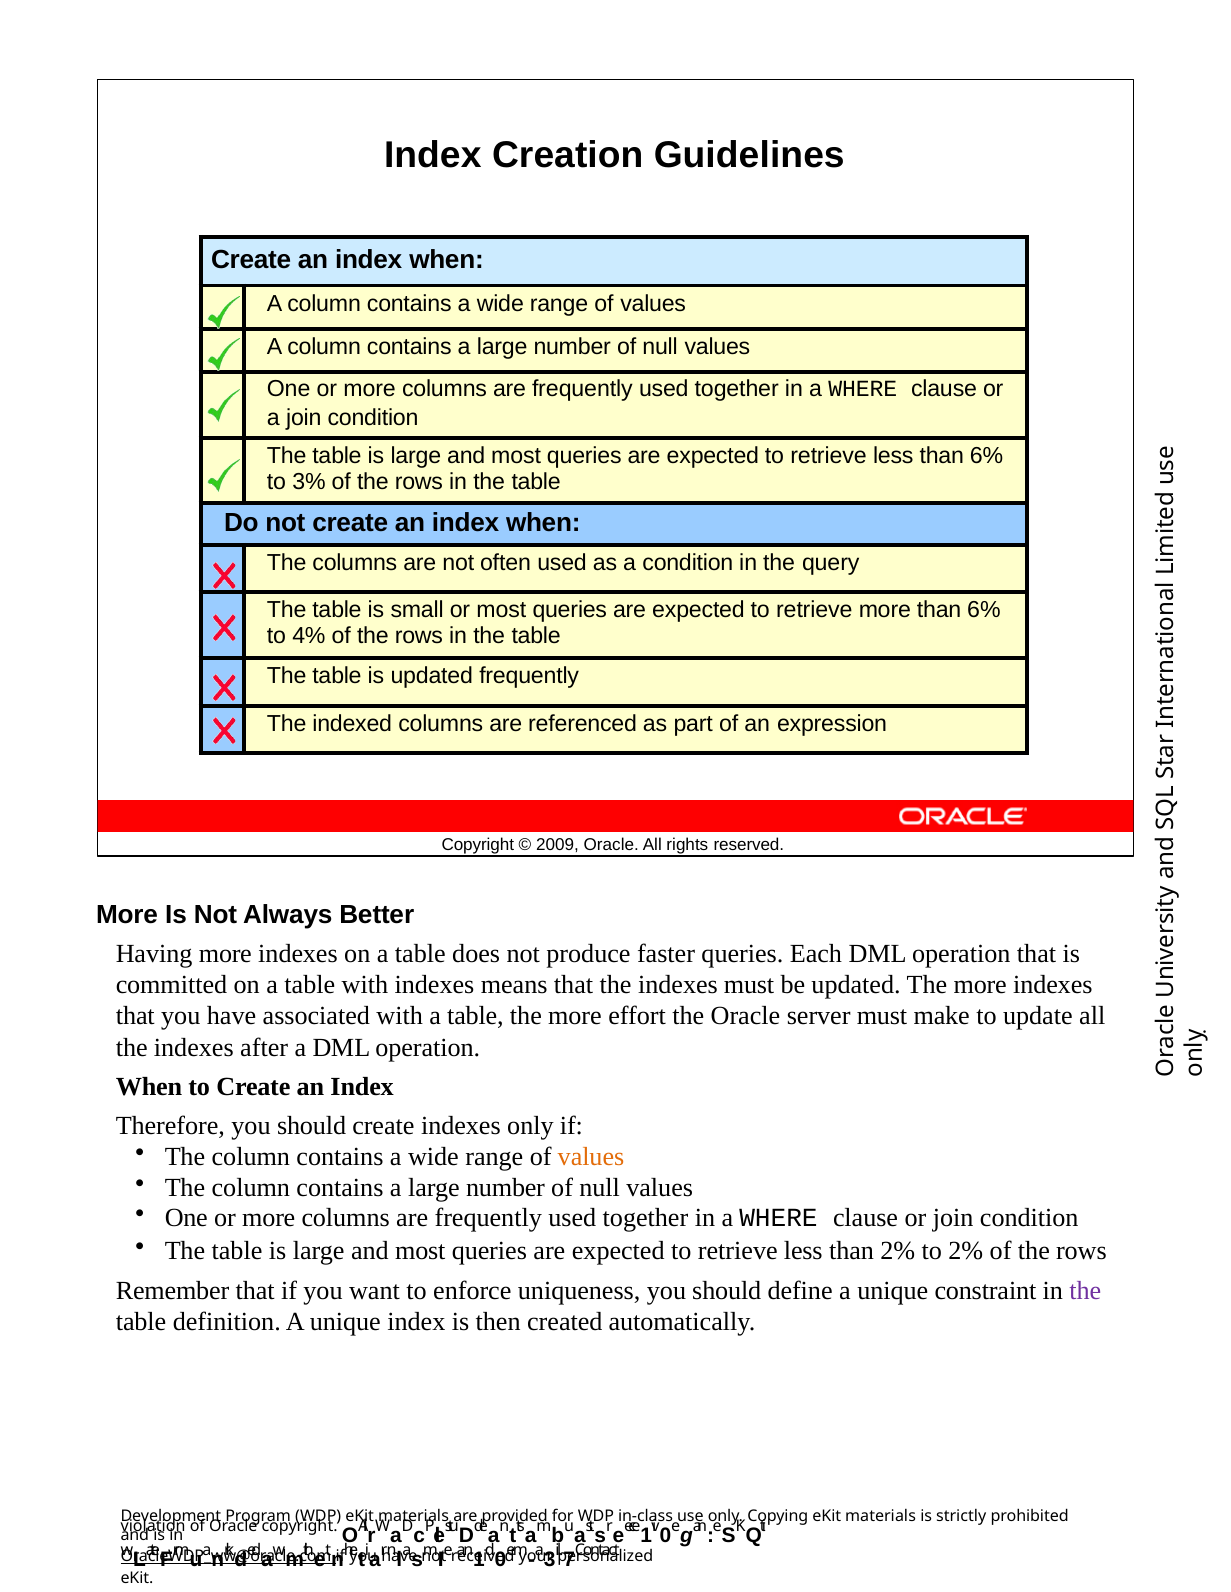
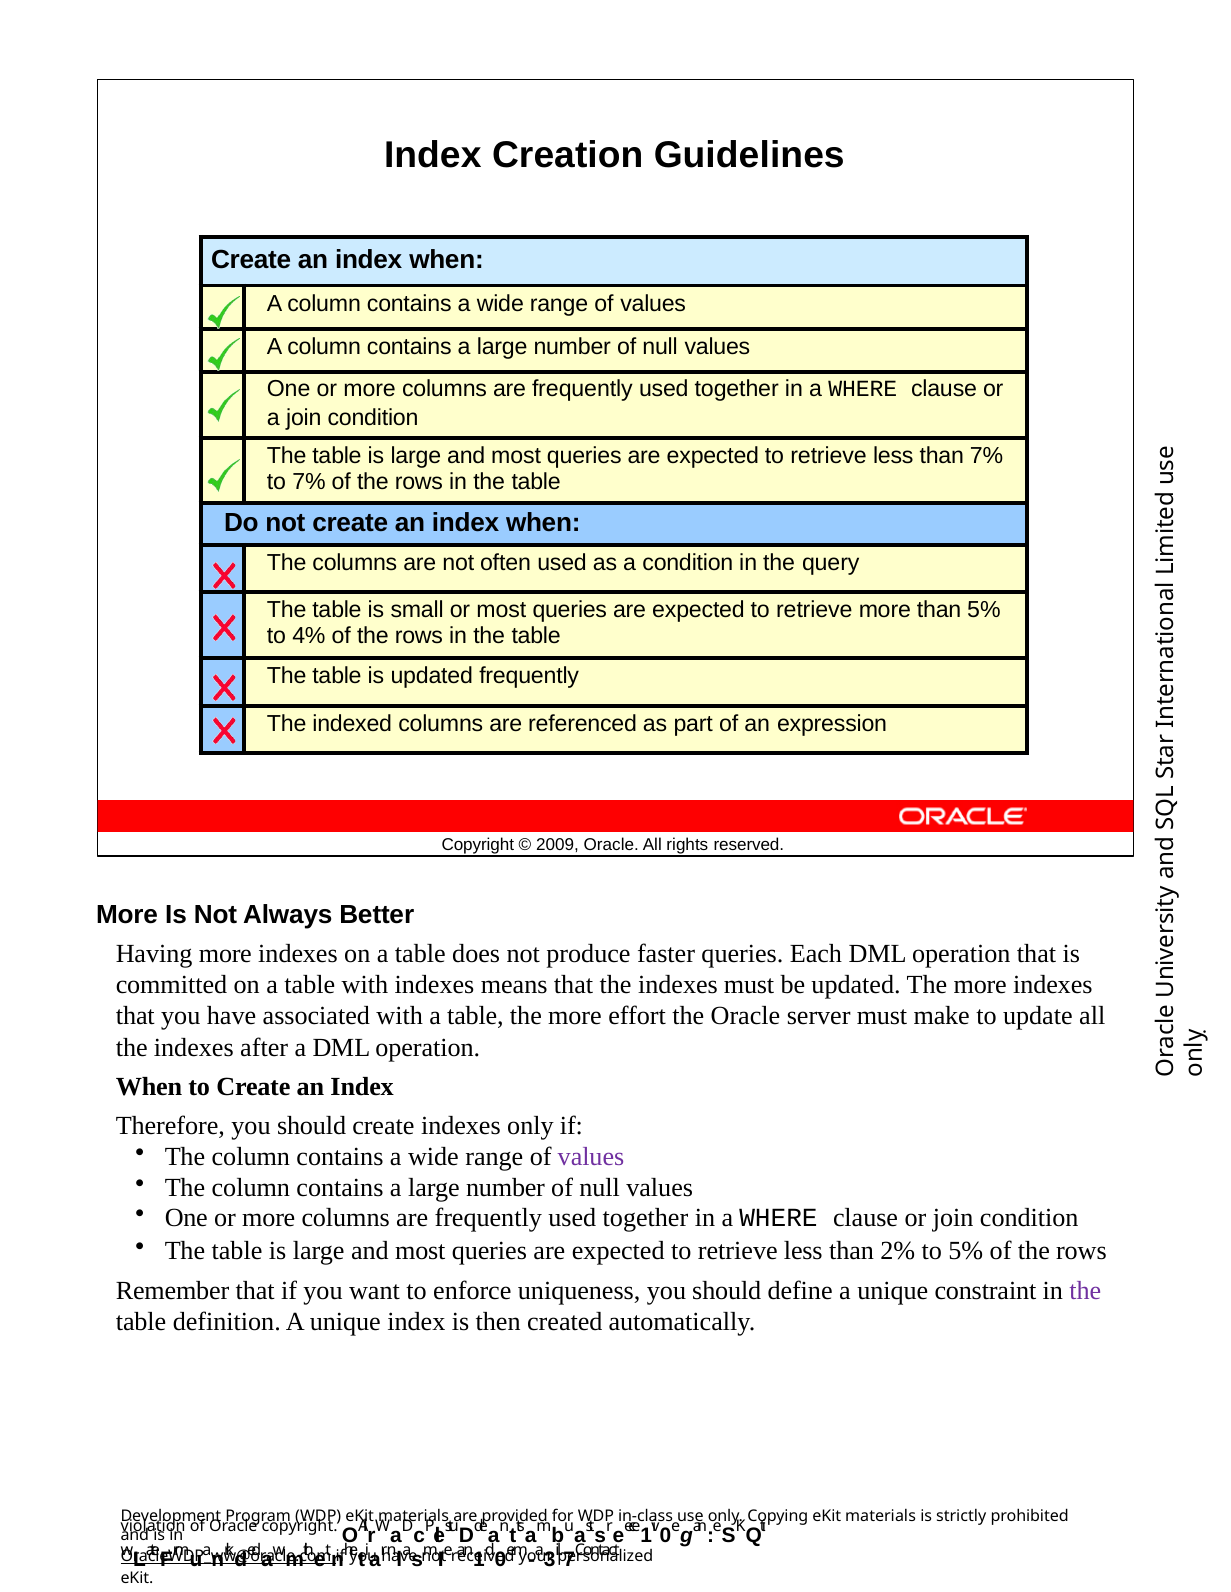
less than 6%: 6% -> 7% (987, 456)
to 3%: 3% -> 7% (309, 482)
more than 6%: 6% -> 5% (984, 611)
values colour: orange -> purple (591, 1158)
to 2%: 2% -> 5% (966, 1252)
